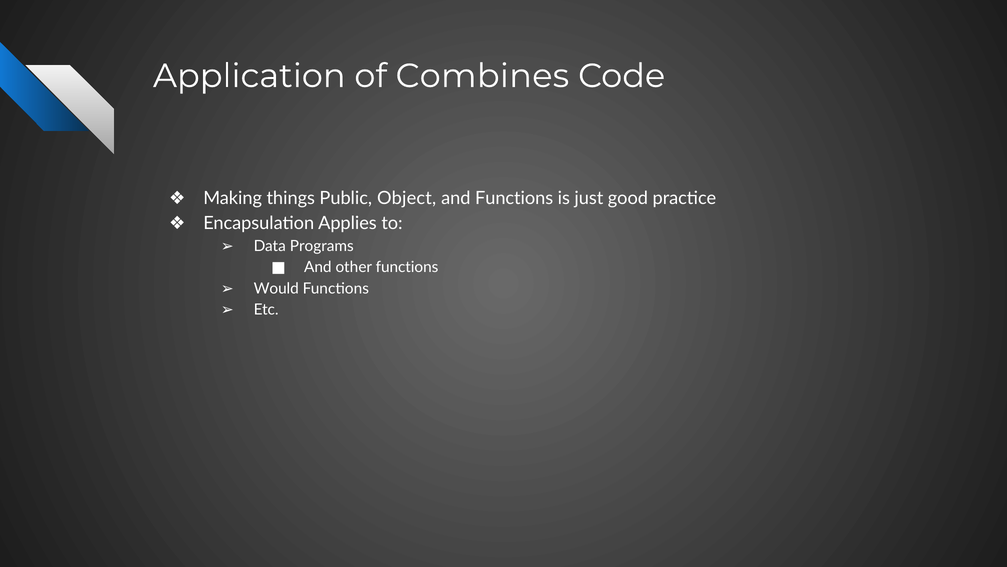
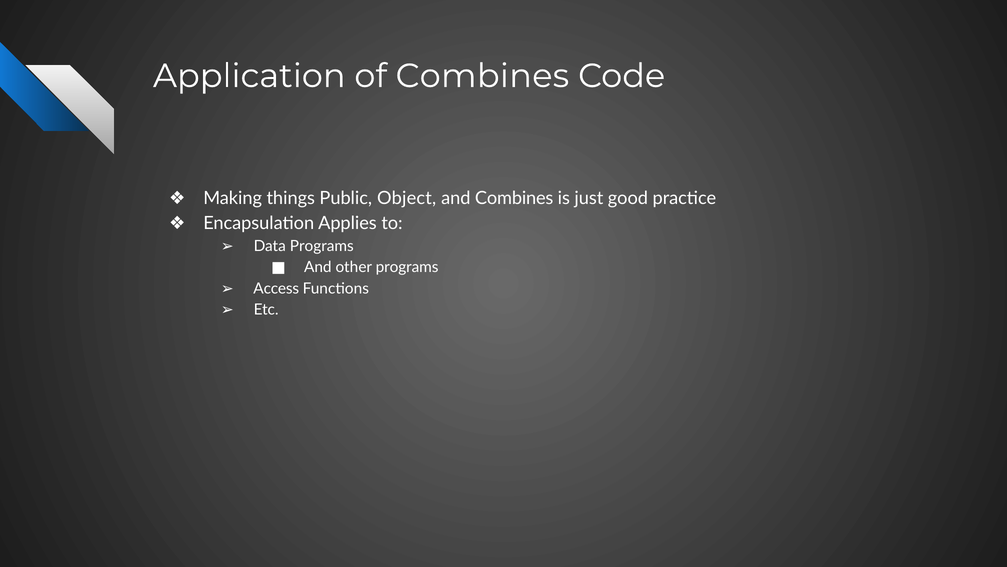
and Functions: Functions -> Combines (514, 198)
other functions: functions -> programs (407, 267)
Would: Would -> Access (276, 288)
